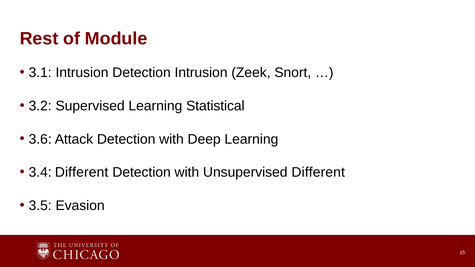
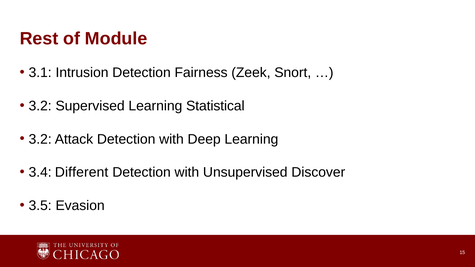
Detection Intrusion: Intrusion -> Fairness (201, 73)
3.6: 3.6 -> 3.2 (40, 139)
Unsupervised Different: Different -> Discover (318, 173)
